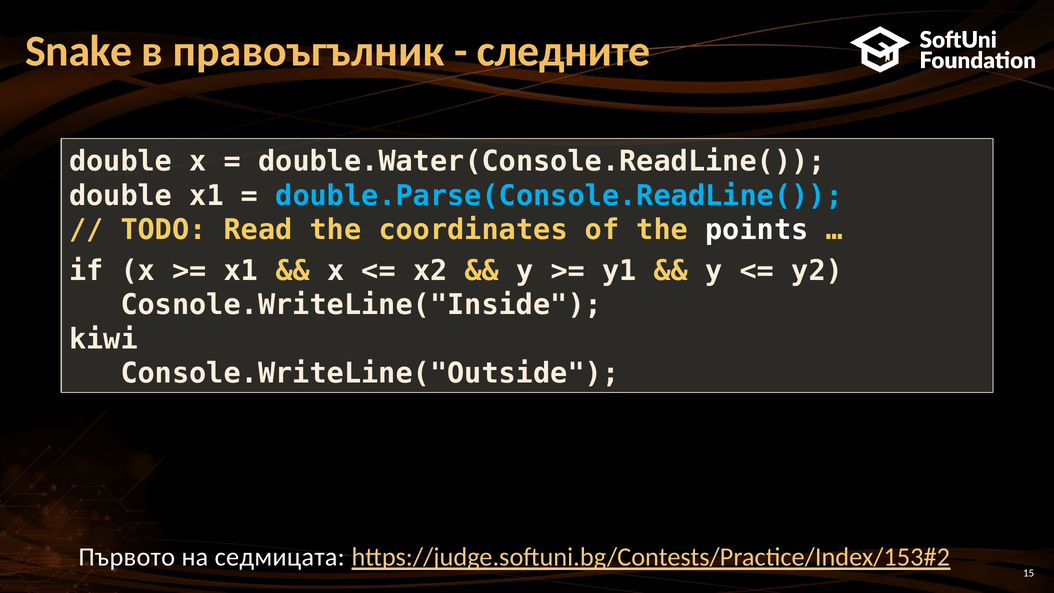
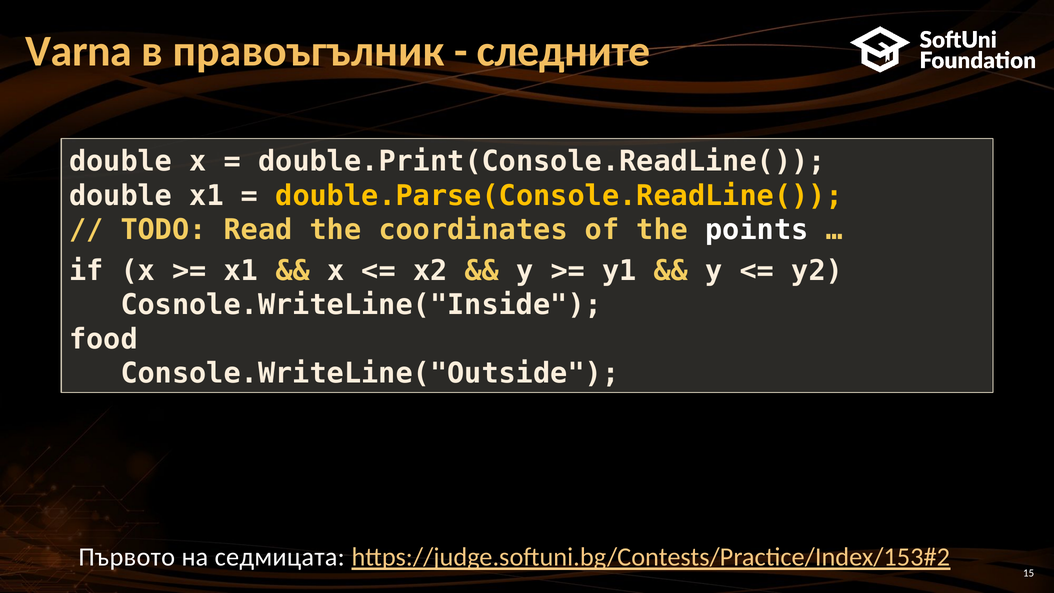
Snake: Snake -> Varna (79, 51)
double.Water(Console.ReadLine(: double.Water(Console.ReadLine( -> double.Print(Console.ReadLine( (542, 161)
double.Parse(Console.ReadLine( colour: light blue -> yellow (559, 196)
kiwi: kiwi -> food (103, 339)
